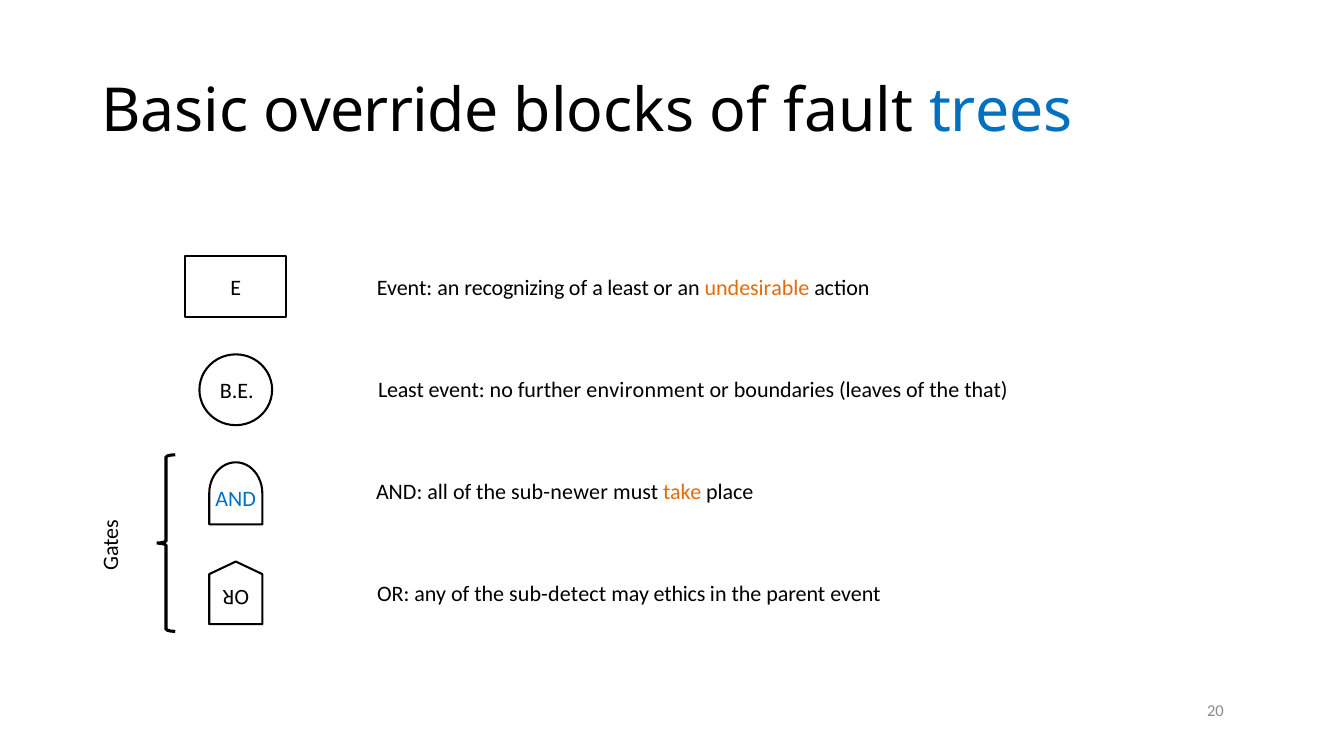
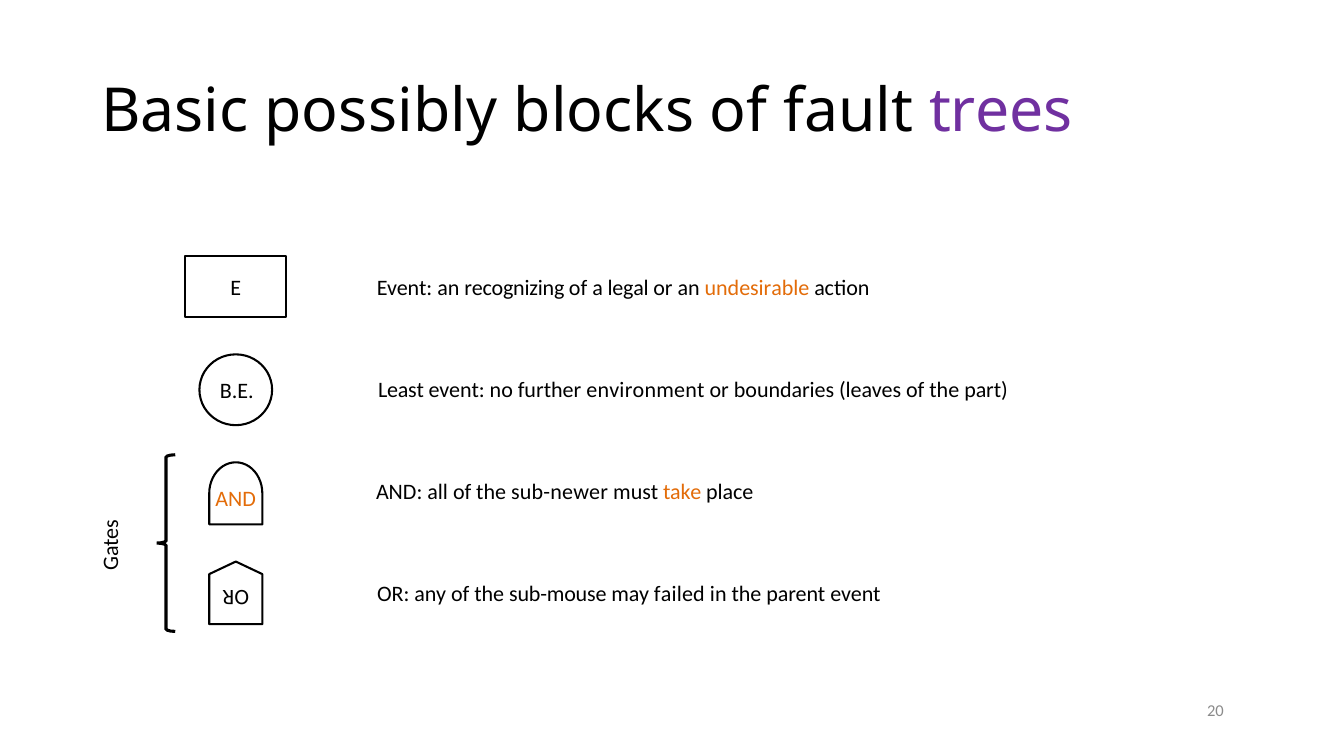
override: override -> possibly (381, 111)
trees colour: blue -> purple (1001, 111)
a least: least -> legal (628, 288)
that: that -> part (986, 390)
AND colour: blue -> orange (236, 500)
sub-detect: sub-detect -> sub-mouse (558, 594)
ethics: ethics -> failed (679, 594)
